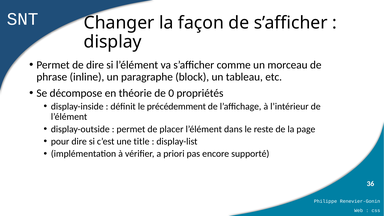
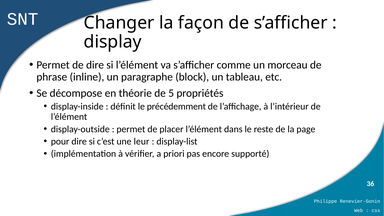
0: 0 -> 5 (171, 93)
title: title -> leur (142, 141)
